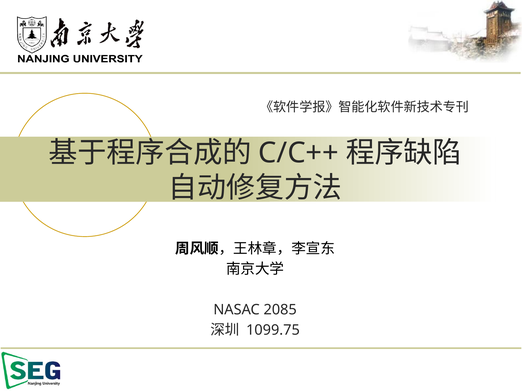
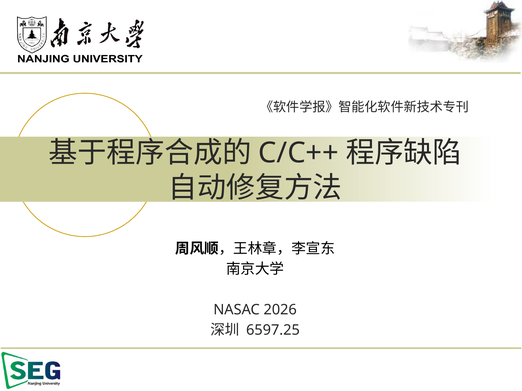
2085: 2085 -> 2026 (280, 310)
1099.75: 1099.75 -> 6597.25 (273, 330)
